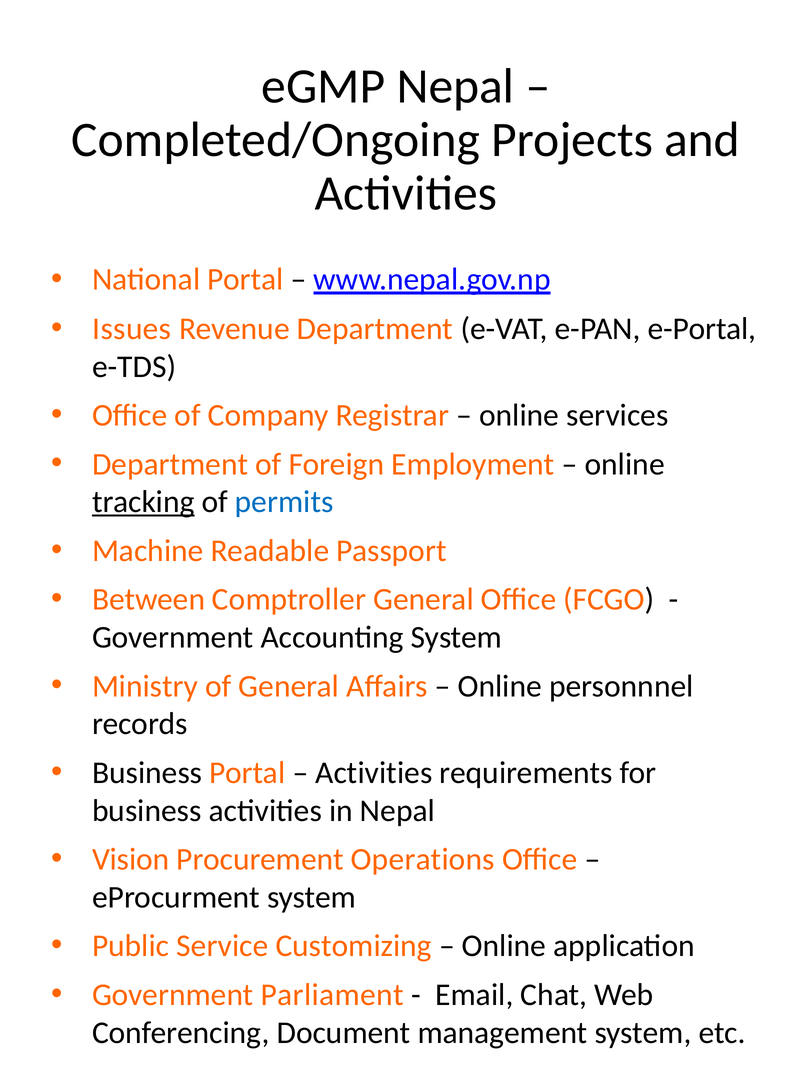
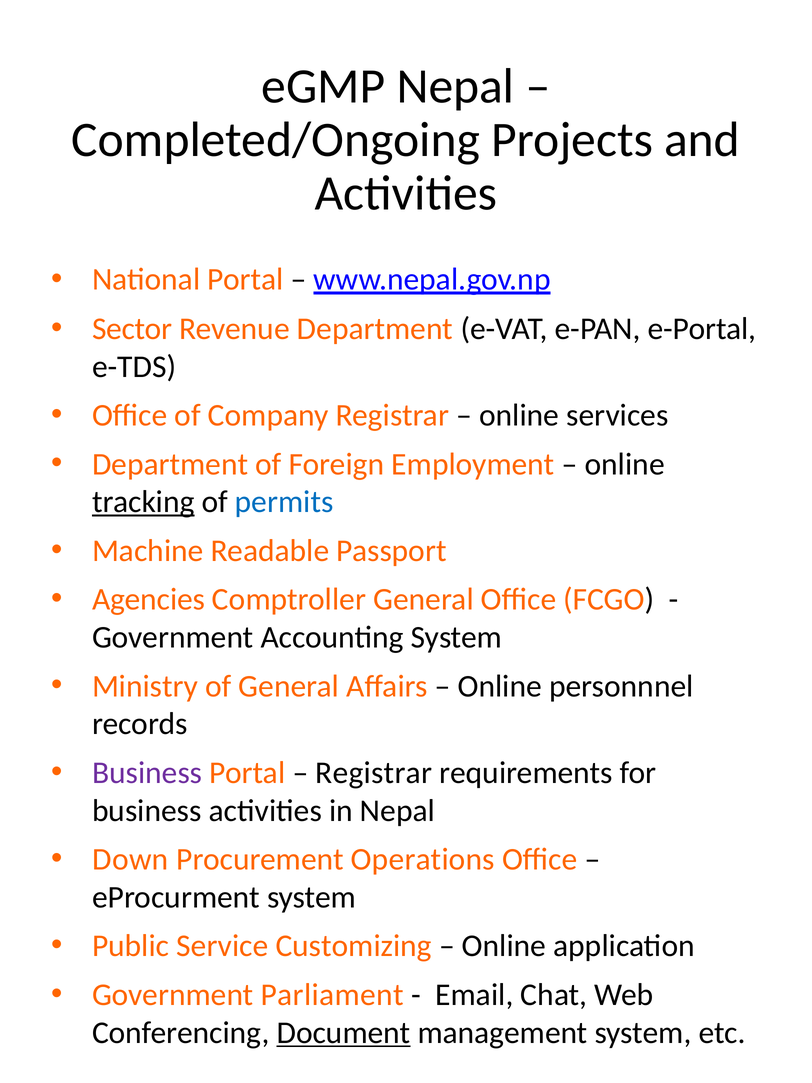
Issues: Issues -> Sector (132, 329)
Between: Between -> Agencies (149, 599)
Business colour: black -> purple (147, 773)
Activities: Activities -> Registrar (374, 773)
Vision: Vision -> Down (130, 859)
Document underline: none -> present (344, 1032)
